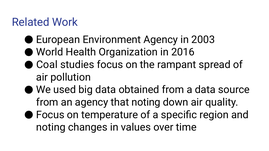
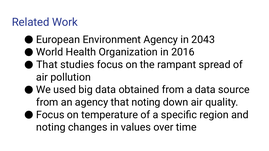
2003: 2003 -> 2043 (203, 40)
Coal: Coal -> That (47, 65)
